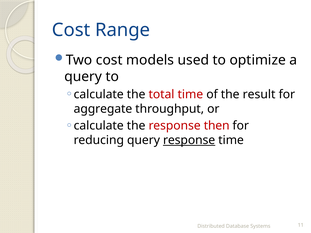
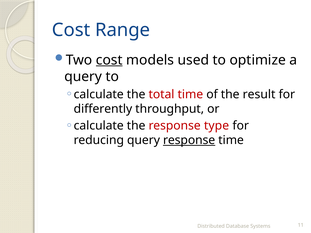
cost underline: none -> present (109, 60)
aggregate: aggregate -> differently (103, 109)
then: then -> type (217, 126)
